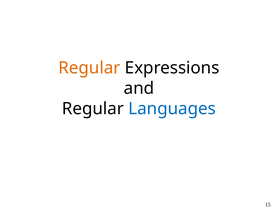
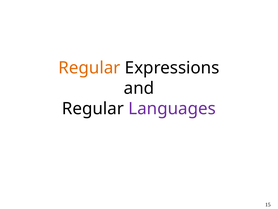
Languages colour: blue -> purple (172, 108)
